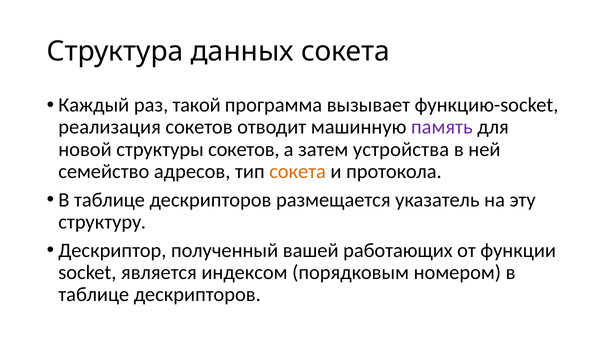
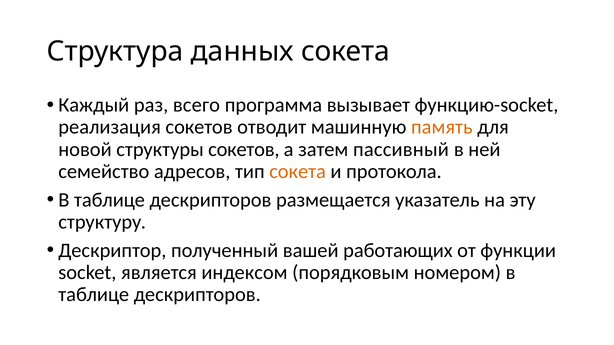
такой: такой -> всего (196, 105)
память colour: purple -> orange (442, 127)
устройства: устройства -> пассивный (401, 149)
